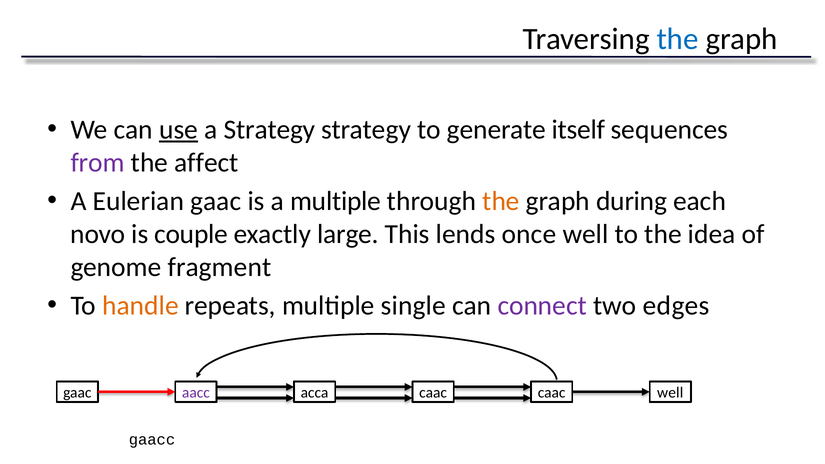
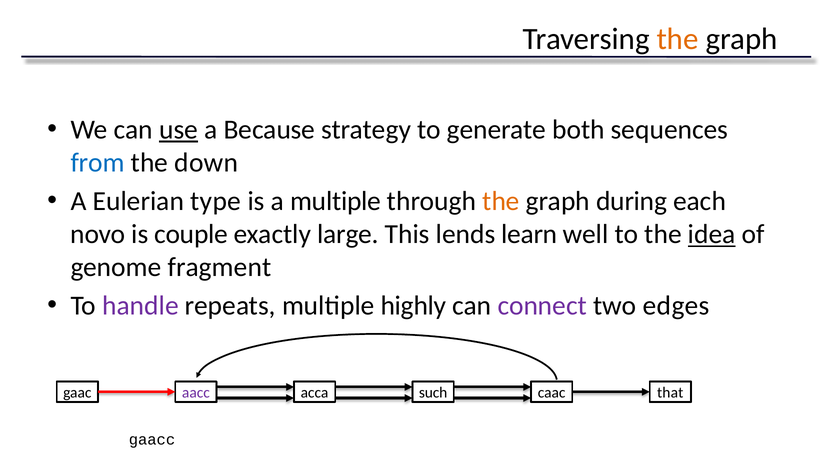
the colour: blue -> orange (678, 39)
a Strategy: Strategy -> Because (269, 130)
itself: itself -> both (578, 130)
from colour: purple -> blue (98, 163)
affect: affect -> down (206, 163)
Eulerian gaac: gaac -> type (216, 201)
once: once -> learn (529, 234)
idea underline: none -> present (712, 234)
handle colour: orange -> purple (140, 306)
single: single -> highly (413, 306)
acca caac: caac -> such (433, 393)
caac well: well -> that (670, 393)
